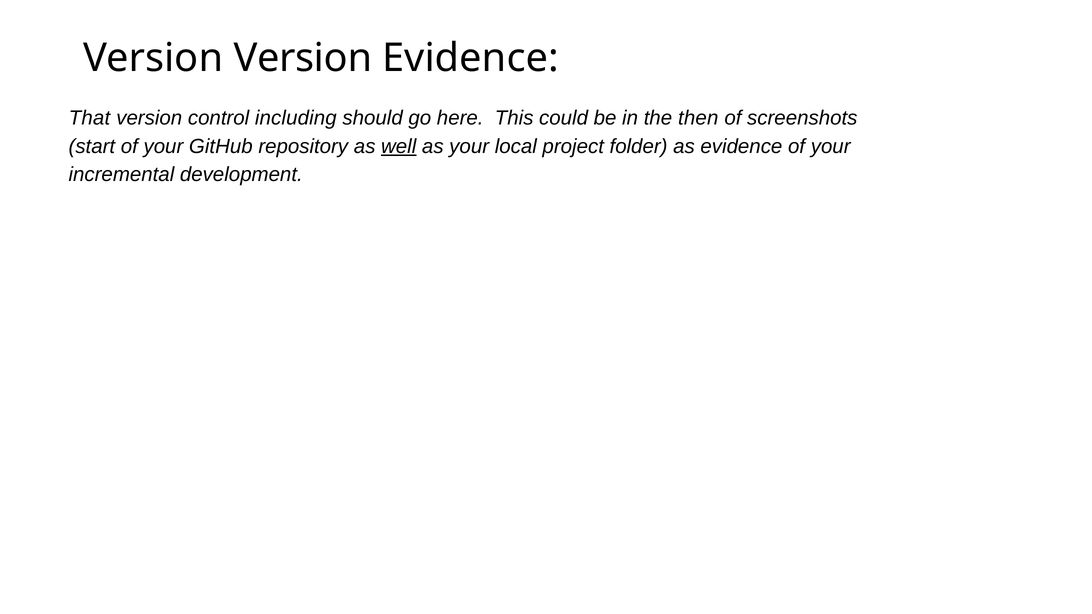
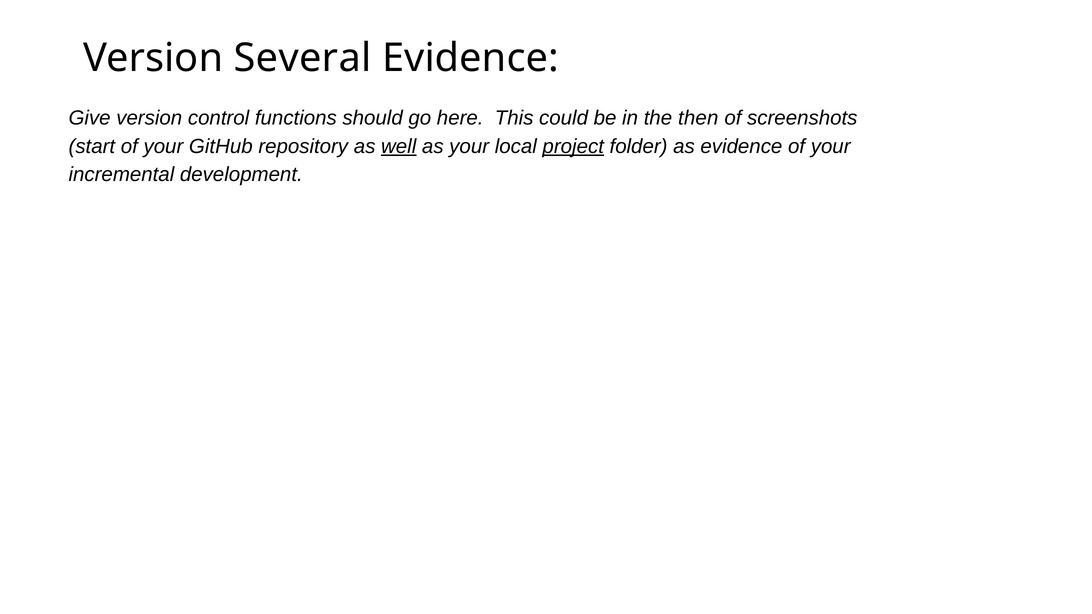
Version Version: Version -> Several (303, 58)
That: That -> Give (90, 118)
including: including -> functions (296, 118)
project underline: none -> present (573, 146)
